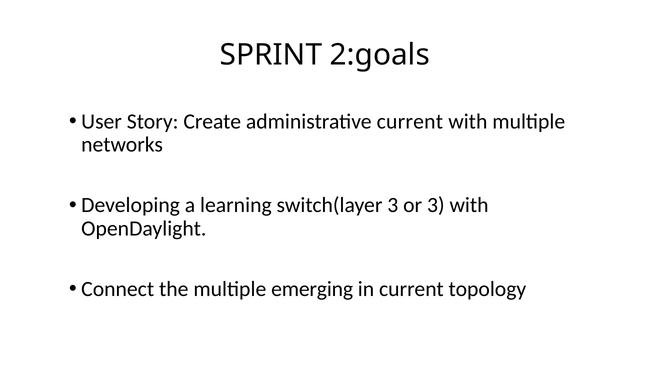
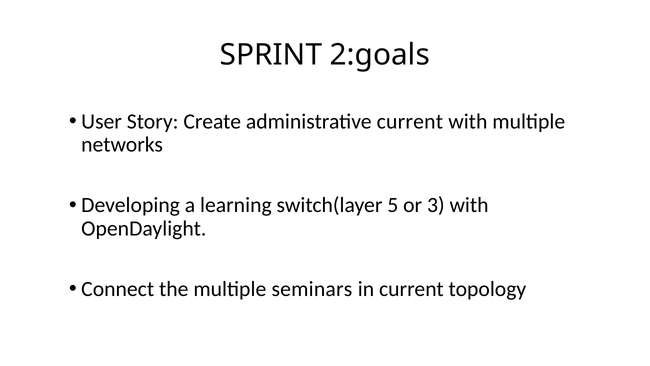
switch(layer 3: 3 -> 5 (393, 205)
emerging: emerging -> seminars (312, 289)
